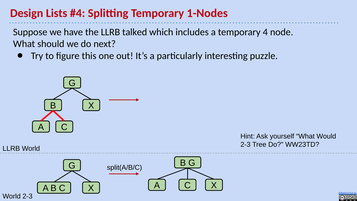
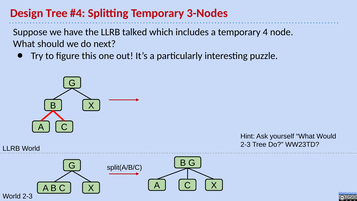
Design Lists: Lists -> Tree (57, 13)
1-Nodes: 1-Nodes -> 3-Nodes (207, 13)
